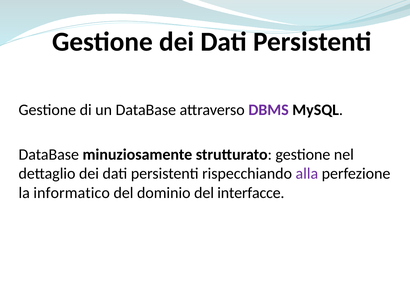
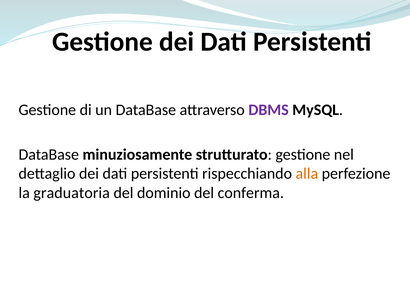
alla colour: purple -> orange (307, 173)
informatico: informatico -> graduatoria (72, 193)
interfacce: interfacce -> conferma (251, 193)
